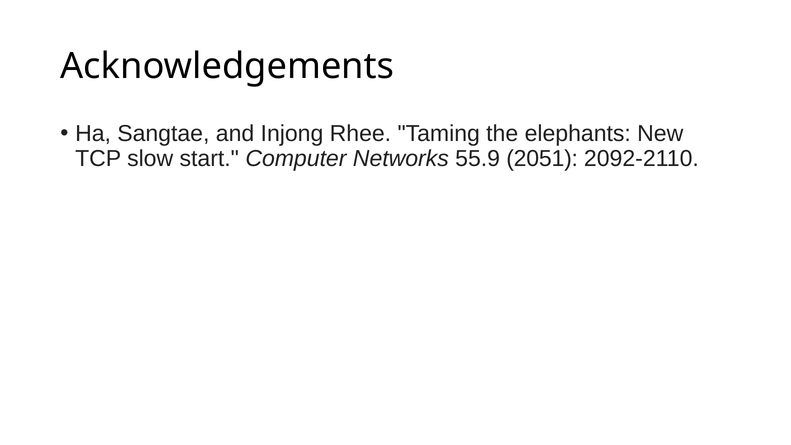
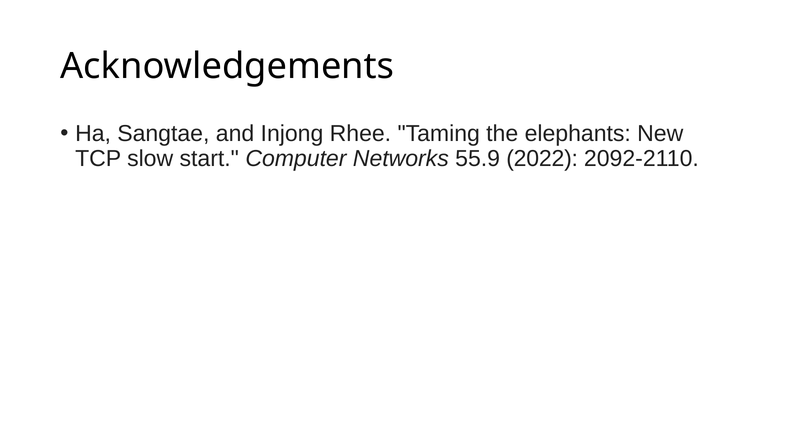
2051: 2051 -> 2022 (542, 159)
